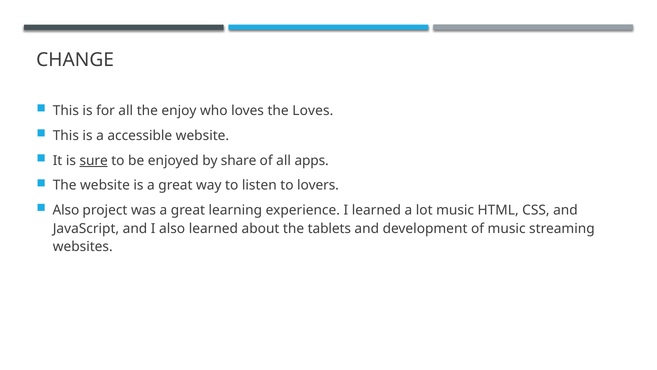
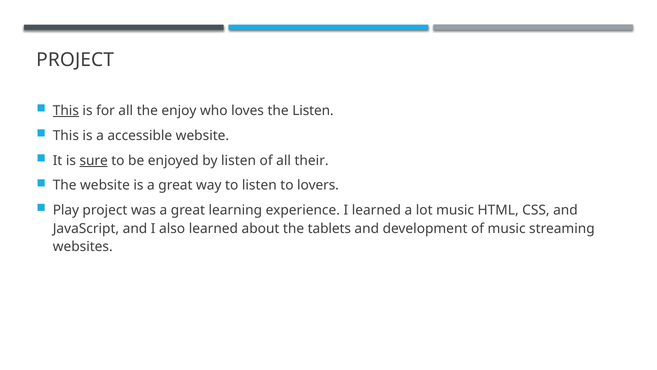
CHANGE: CHANGE -> PROJECT (75, 60)
This underline: none -> present (66, 111)
the Loves: Loves -> Listen (313, 111)
by share: share -> listen (239, 160)
apps: apps -> their (312, 160)
Also: Also -> Play (66, 210)
